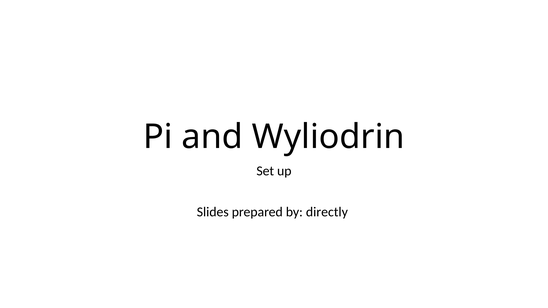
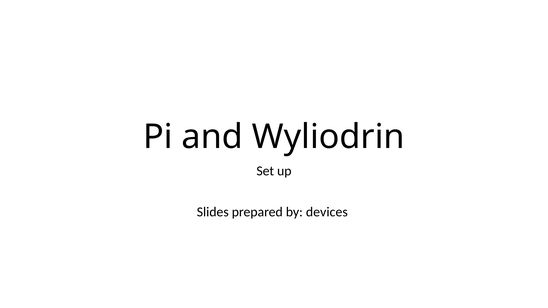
directly: directly -> devices (327, 212)
